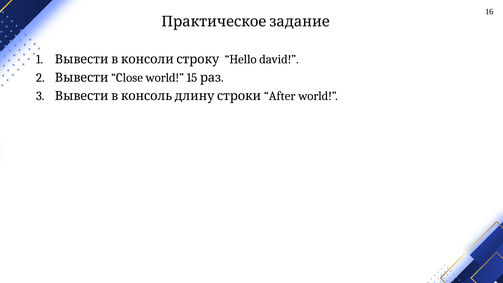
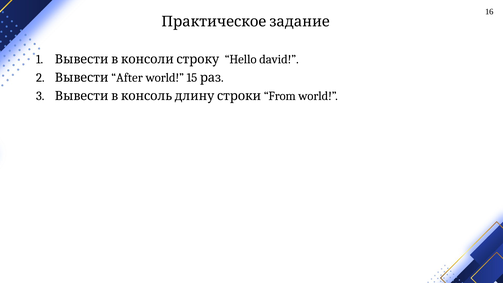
Close: Close -> After (127, 78)
After: After -> From (280, 96)
